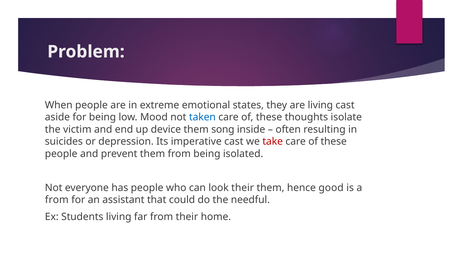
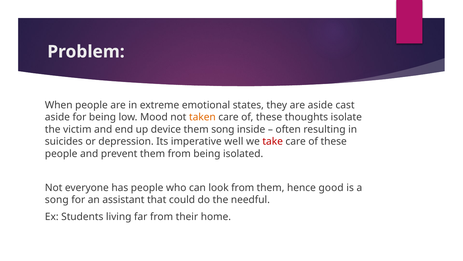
are living: living -> aside (320, 105)
taken colour: blue -> orange (202, 117)
imperative cast: cast -> well (234, 141)
look their: their -> from (243, 187)
from: from -> song (57, 200)
